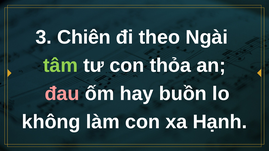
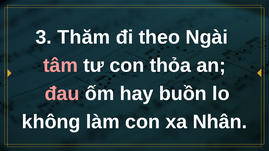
Chiên: Chiên -> Thăm (84, 37)
tâm colour: light green -> pink (60, 66)
Hạnh: Hạnh -> Nhân (220, 122)
